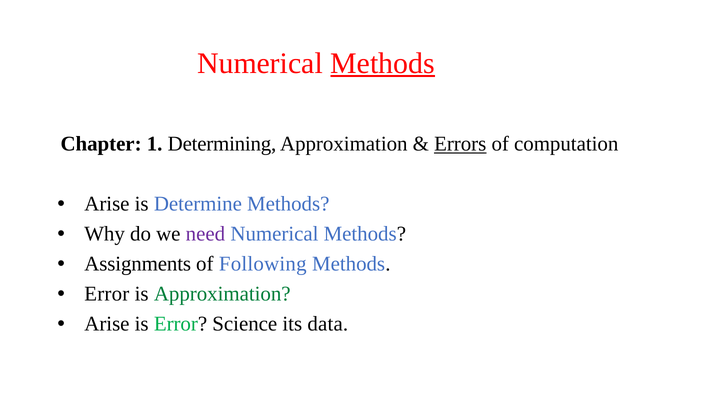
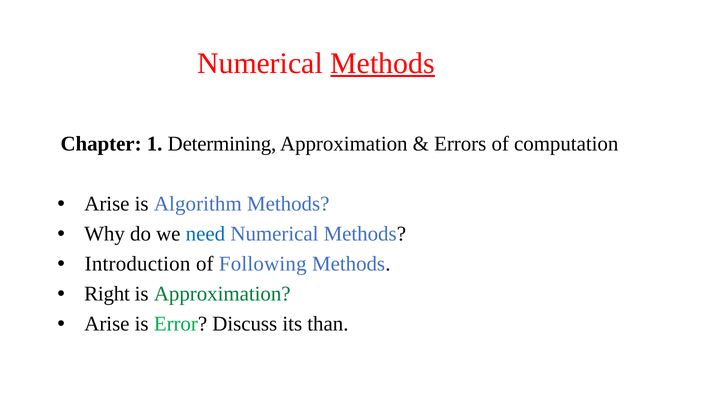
Errors underline: present -> none (460, 144)
Determine: Determine -> Algorithm (198, 204)
need colour: purple -> blue (205, 234)
Assignments: Assignments -> Introduction (138, 264)
Error: Error -> Right (107, 294)
Science: Science -> Discuss (245, 324)
data: data -> than (328, 324)
